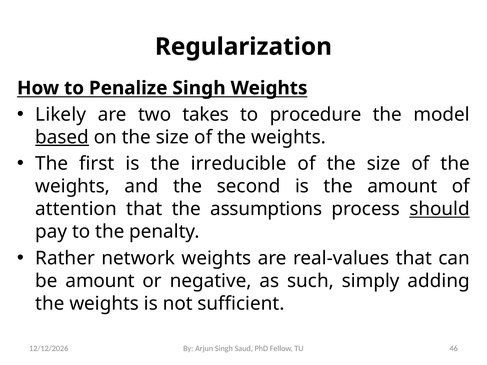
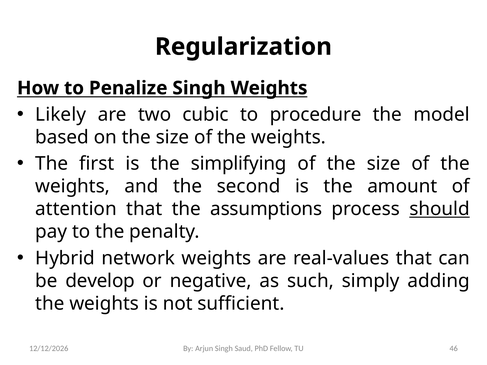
takes: takes -> cubic (206, 115)
based underline: present -> none (62, 137)
irreducible: irreducible -> simplifying (239, 164)
Rather: Rather -> Hybrid (65, 258)
be amount: amount -> develop (100, 281)
